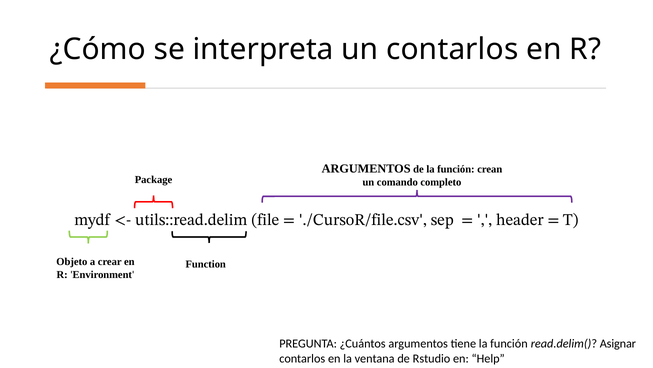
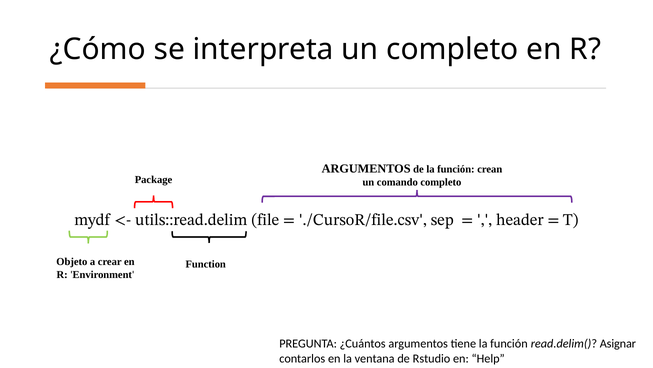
un contarlos: contarlos -> completo (452, 49)
